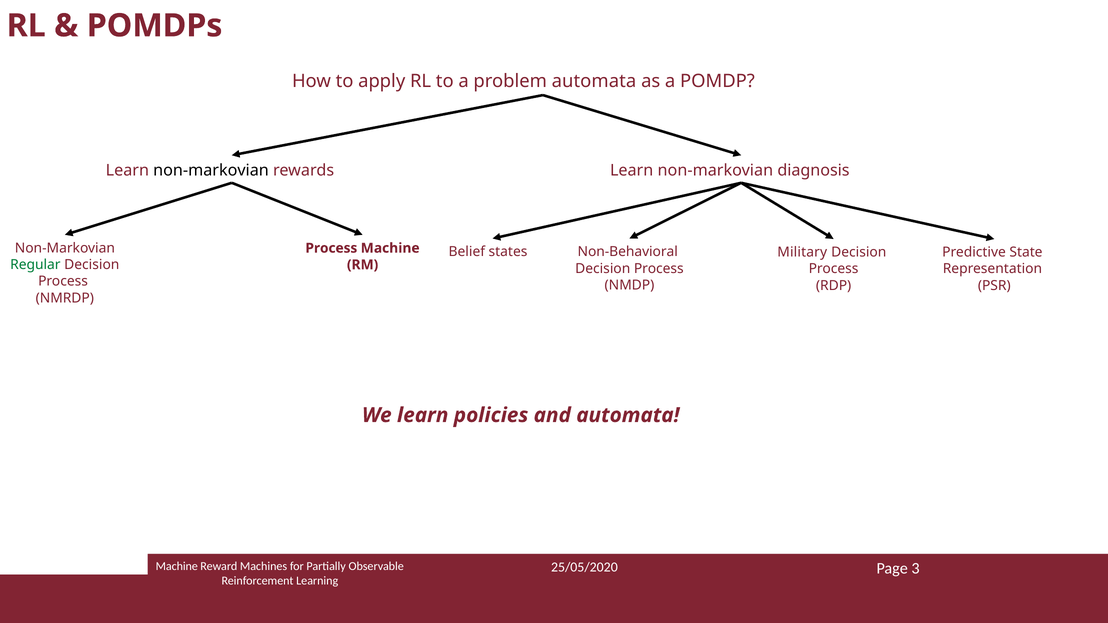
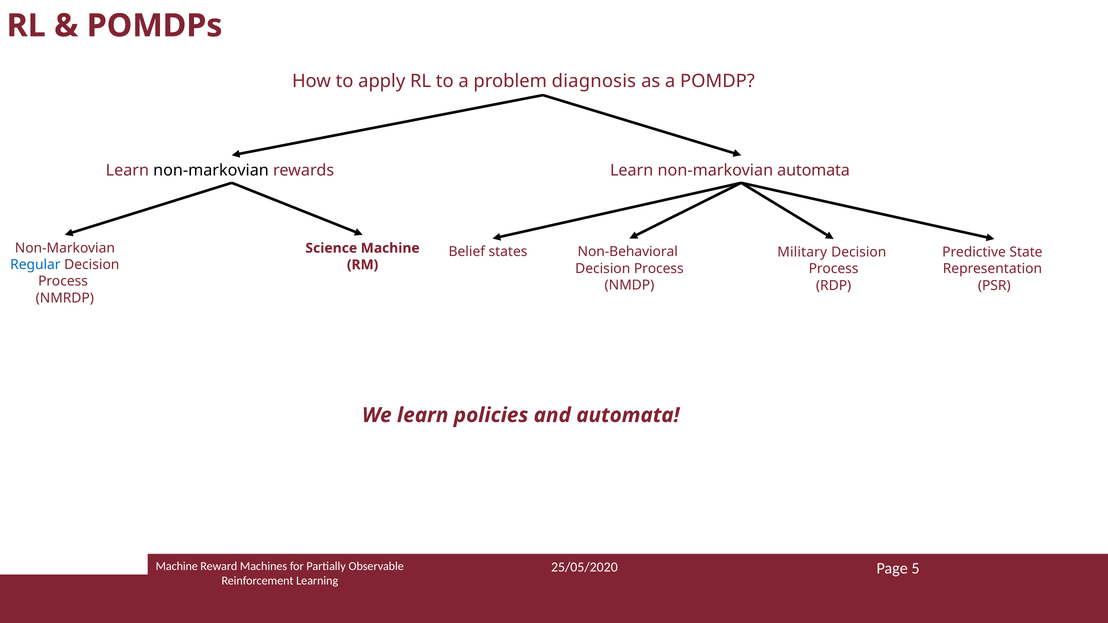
problem automata: automata -> diagnosis (594, 81)
non-markovian diagnosis: diagnosis -> automata (814, 170)
Process: Process -> Science (331, 248)
Regular colour: green -> blue (35, 265)
3: 3 -> 5 (915, 569)
